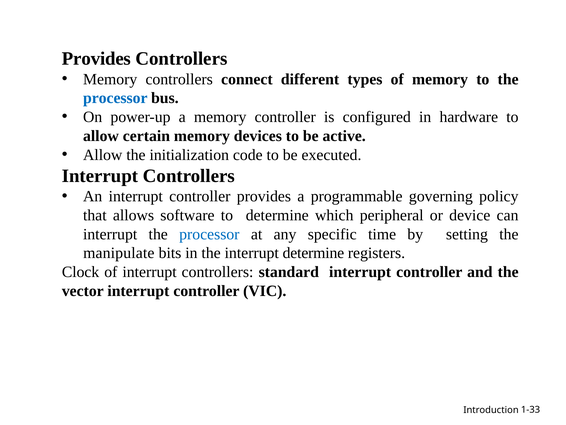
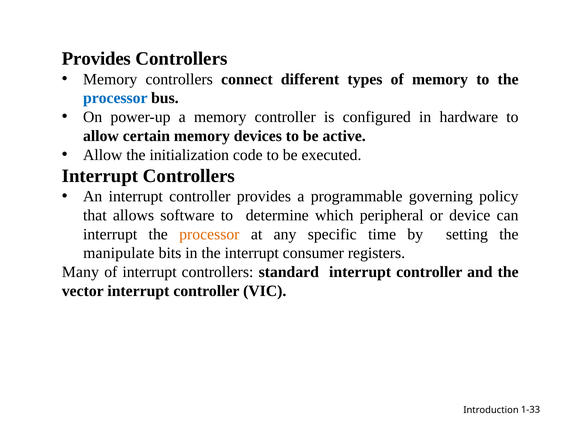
processor colour: blue -> orange (209, 234)
interrupt determine: determine -> consumer (313, 253)
Clock: Clock -> Many (80, 272)
